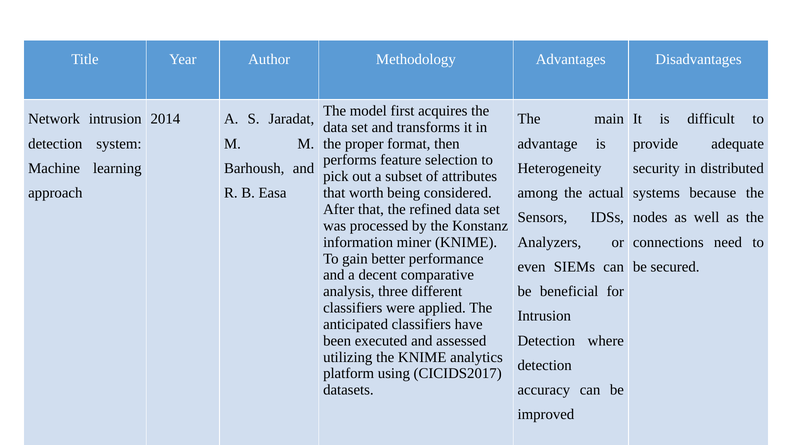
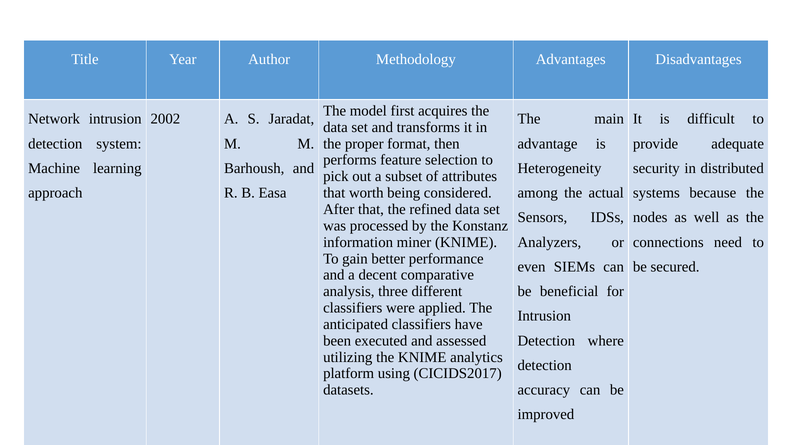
2014: 2014 -> 2002 (165, 119)
